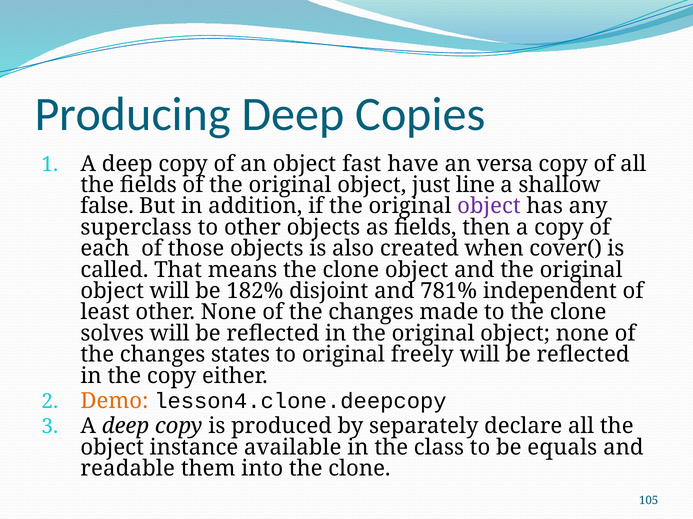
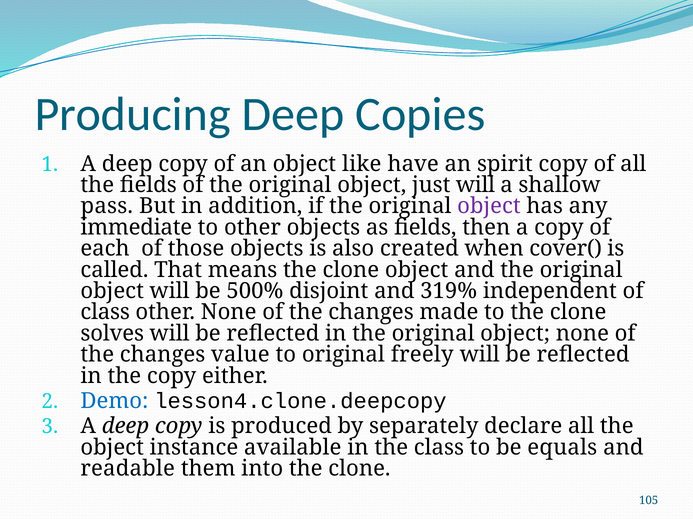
fast: fast -> like (362, 164)
versa: versa -> spirit (505, 164)
just line: line -> will (476, 185)
false: false -> pass (107, 206)
superclass: superclass -> immediate (136, 228)
182%: 182% -> 500% (255, 291)
781%: 781% -> 319% (449, 291)
least: least -> class (105, 313)
states: states -> value (240, 355)
Demo colour: orange -> blue (114, 401)
